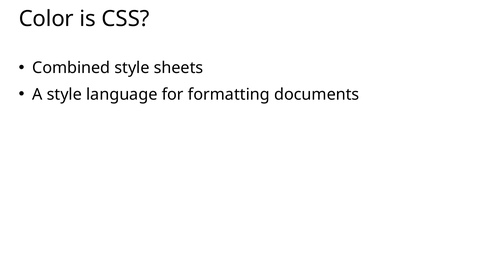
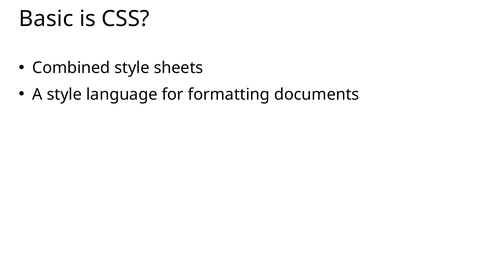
Color: Color -> Basic (46, 19)
